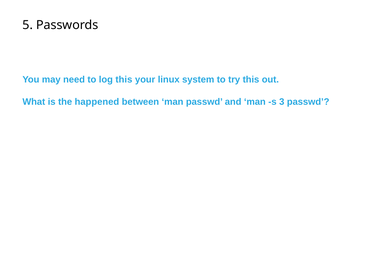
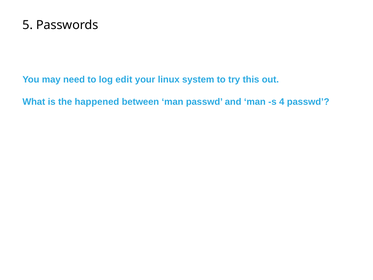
log this: this -> edit (124, 79)
3: 3 -> 4 (282, 102)
